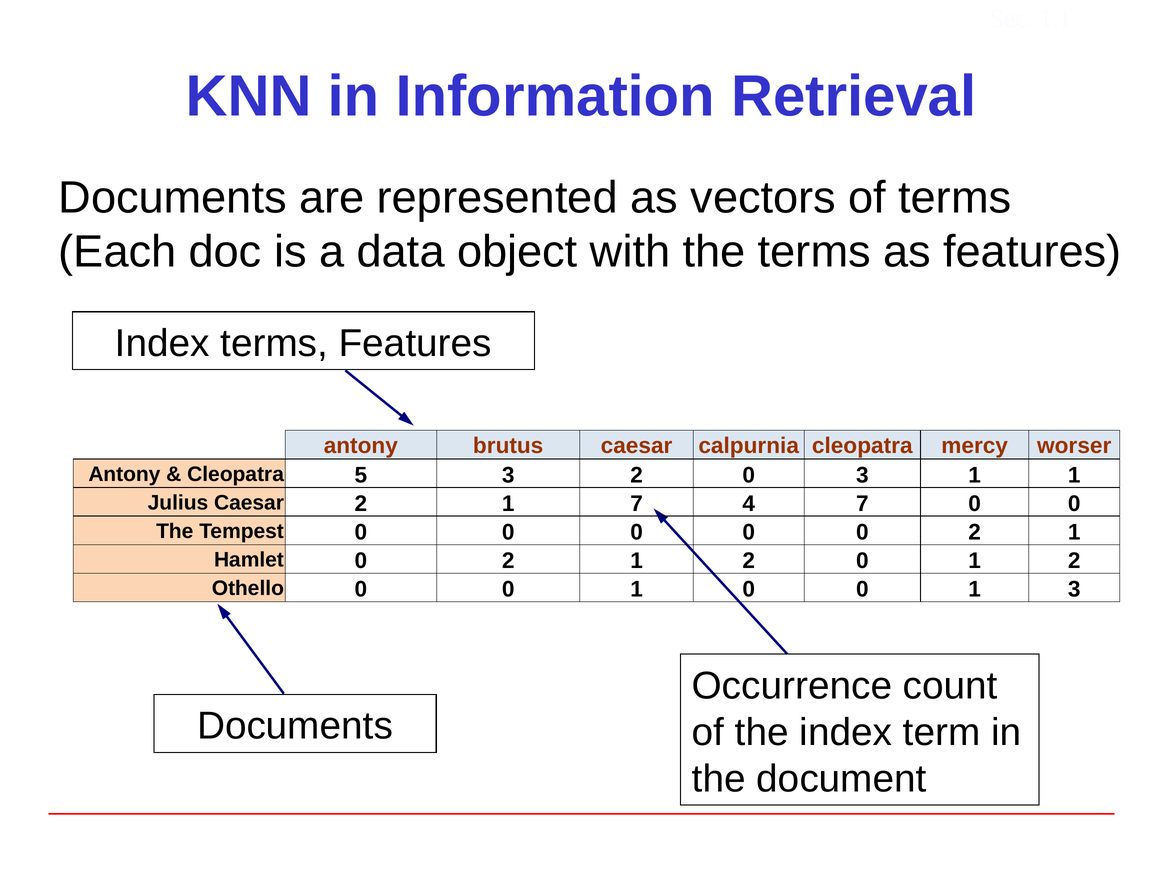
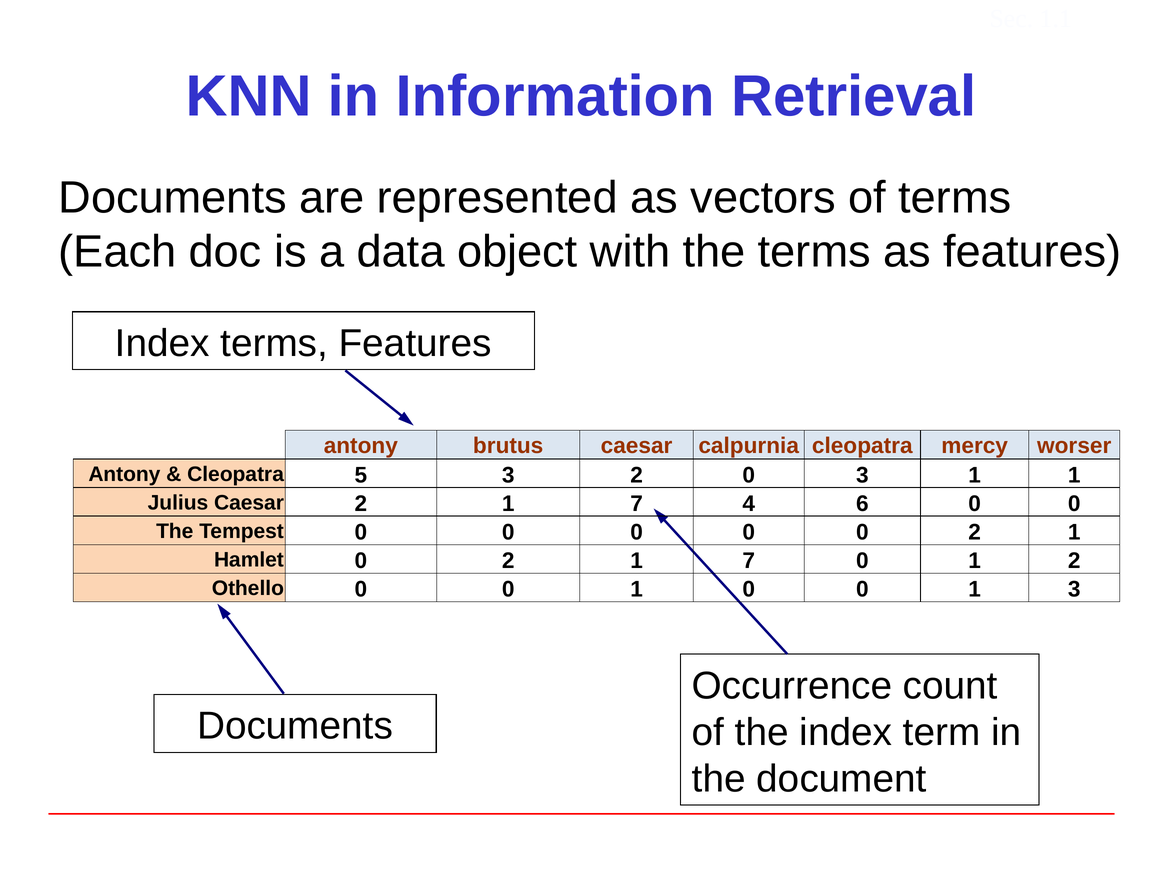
4 7: 7 -> 6 (862, 504)
0 2 1 2: 2 -> 7 (749, 561)
